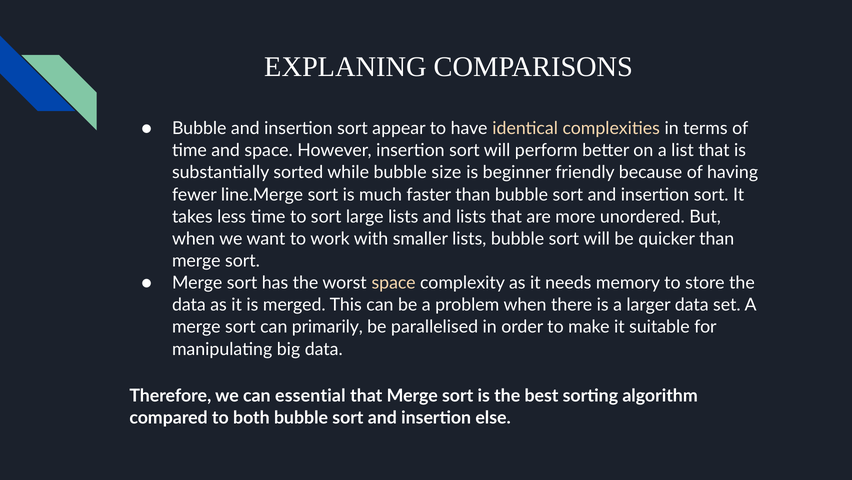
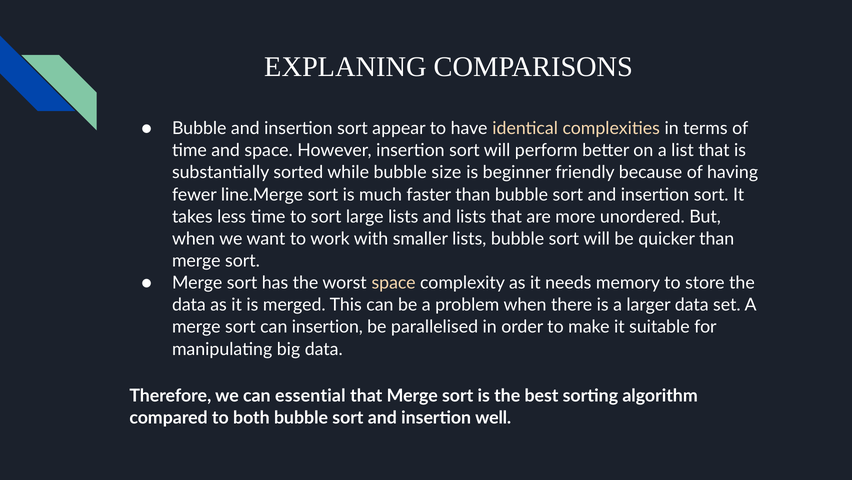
can primarily: primarily -> insertion (327, 327)
else: else -> well (493, 417)
